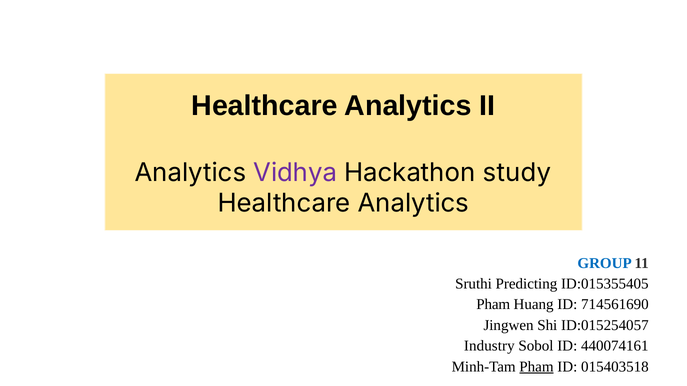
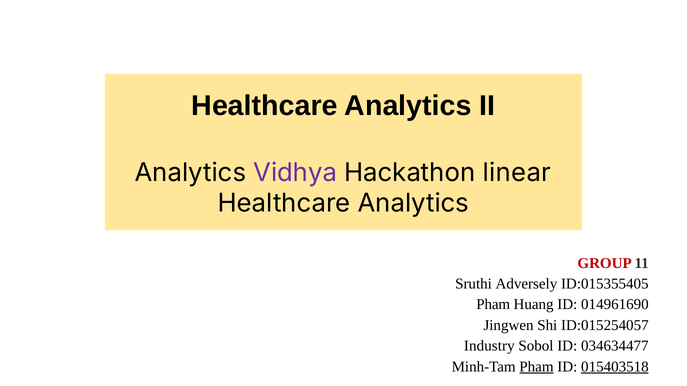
study: study -> linear (517, 173)
GROUP colour: blue -> red (605, 263)
Predicting: Predicting -> Adversely (526, 284)
714561690: 714561690 -> 014961690 (615, 305)
440074161: 440074161 -> 034634477 (615, 346)
015403518 underline: none -> present (615, 367)
